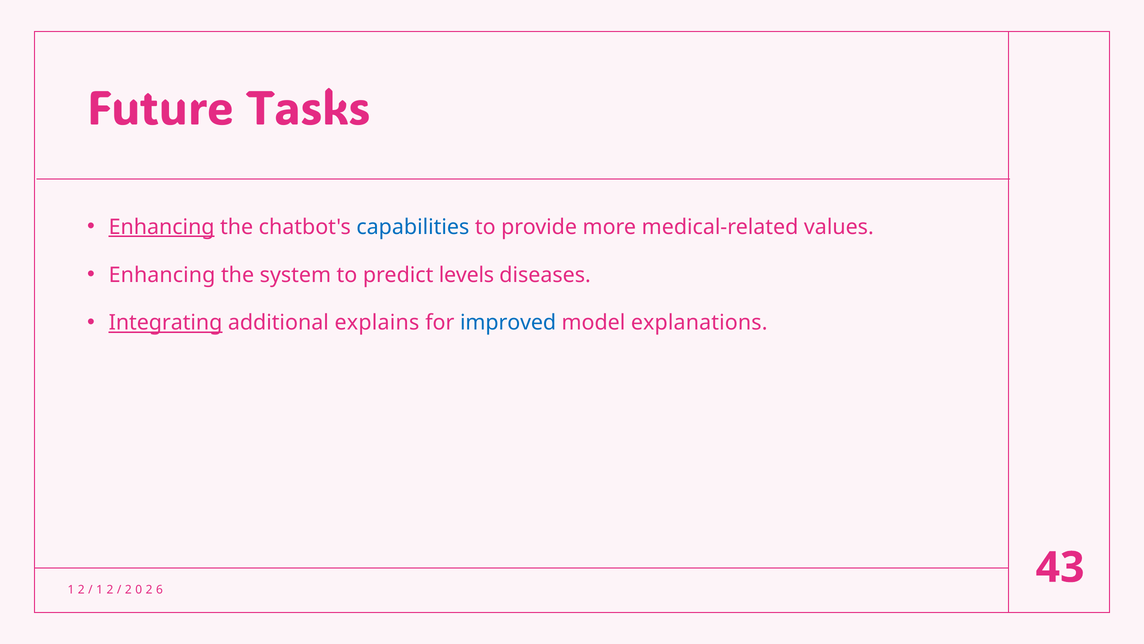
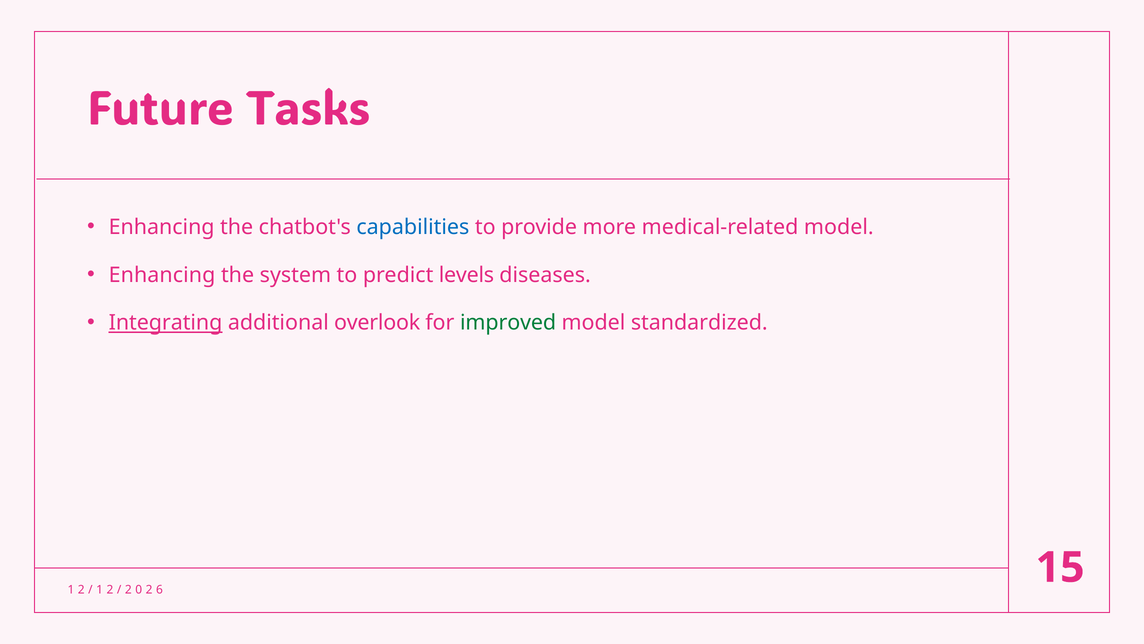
Enhancing underline: present -> none (162, 227)
medical-related values: values -> model (839, 227)
explains: explains -> overlook (377, 323)
improved colour: blue -> green (508, 323)
explanations: explanations -> standardized (699, 323)
43: 43 -> 15 (1060, 567)
